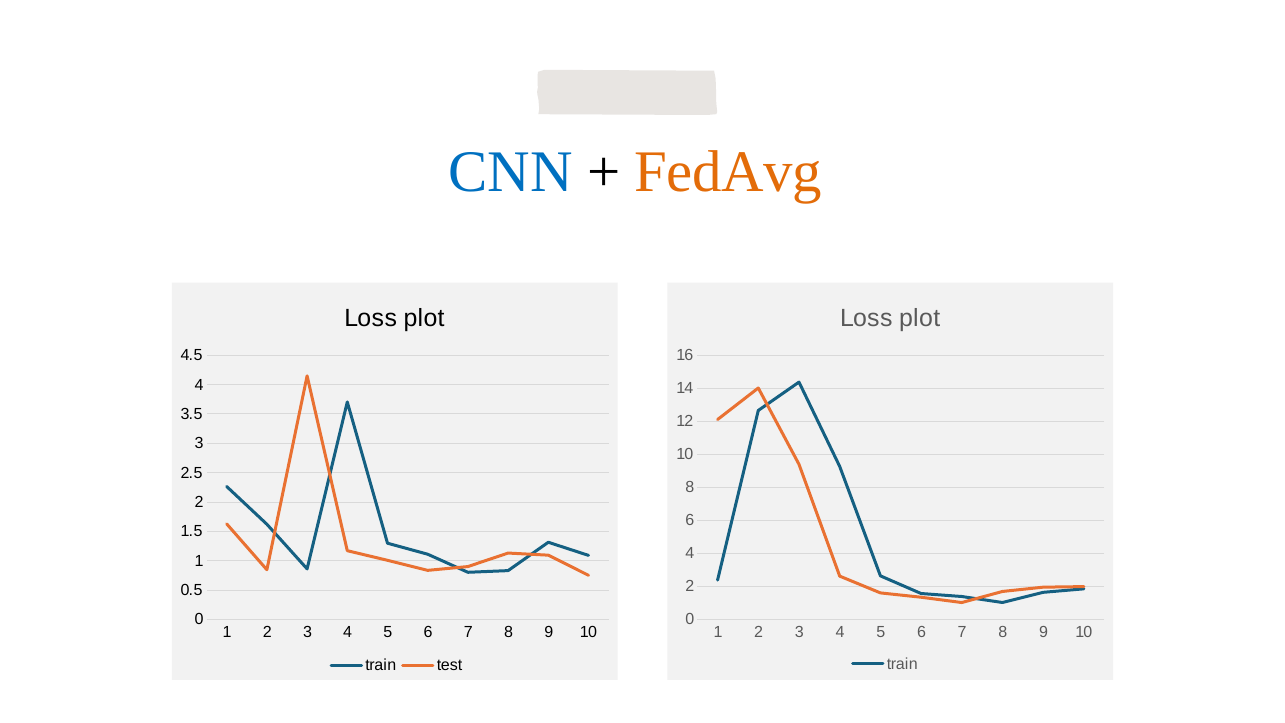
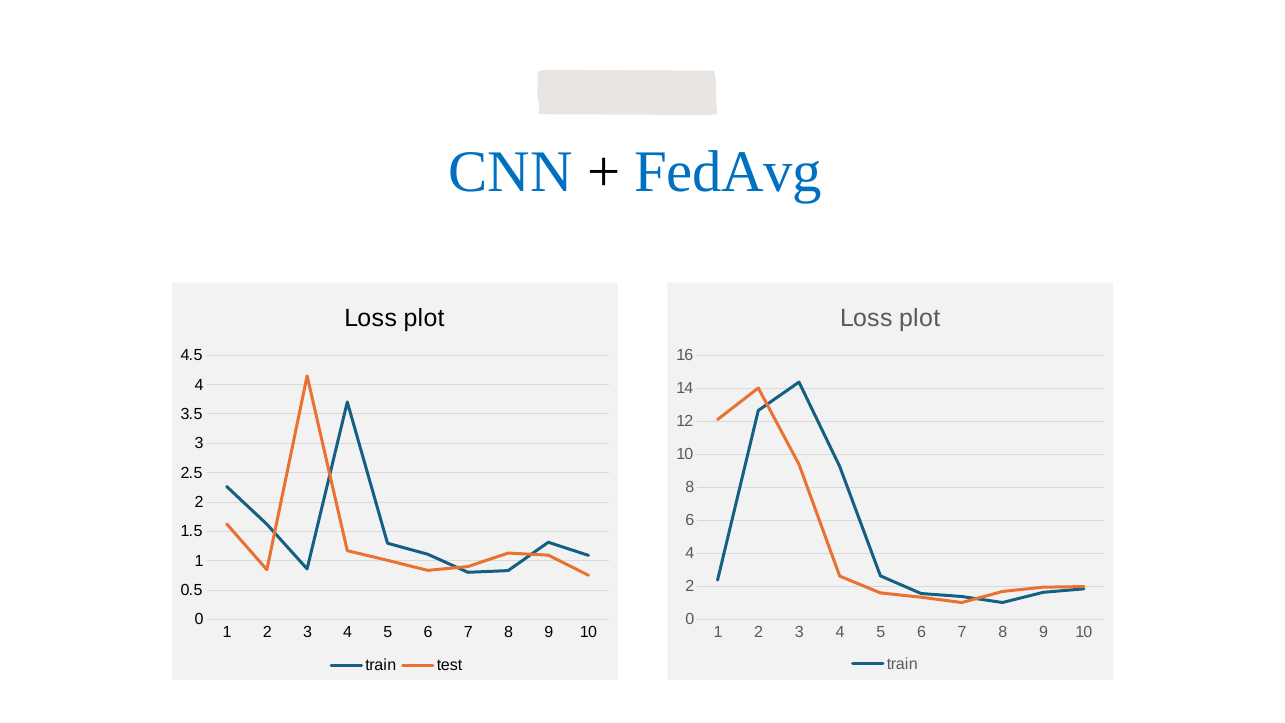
FedAvg colour: orange -> blue (728, 172)
